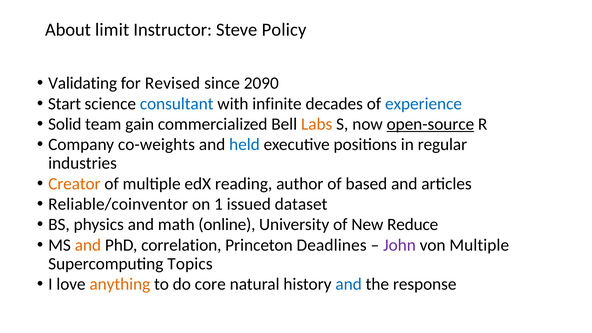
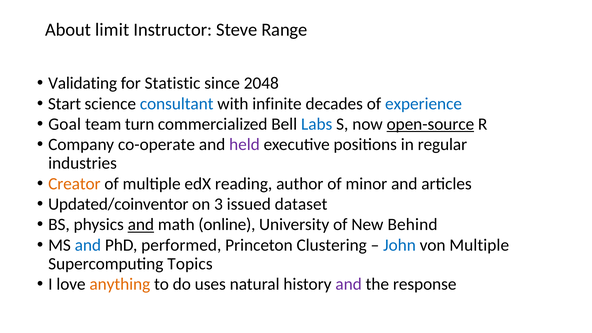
Policy: Policy -> Range (284, 30)
Revised: Revised -> Statistic (173, 83)
2090: 2090 -> 2048 (261, 83)
Solid: Solid -> Goal (65, 124)
gain: gain -> turn (140, 124)
Labs colour: orange -> blue (317, 124)
co-weights: co-weights -> co-operate (156, 145)
held colour: blue -> purple (244, 145)
based: based -> minor (366, 184)
Reliable/coinventor: Reliable/coinventor -> Updated/coinventor (118, 204)
1: 1 -> 3 (218, 204)
and underline: none -> present (141, 225)
Reduce: Reduce -> Behind (413, 225)
and colour: orange -> blue (88, 245)
correlation: correlation -> performed (181, 245)
Deadlines: Deadlines -> Clustering (332, 245)
John colour: purple -> blue (400, 245)
core: core -> uses (210, 284)
and colour: blue -> purple (349, 284)
